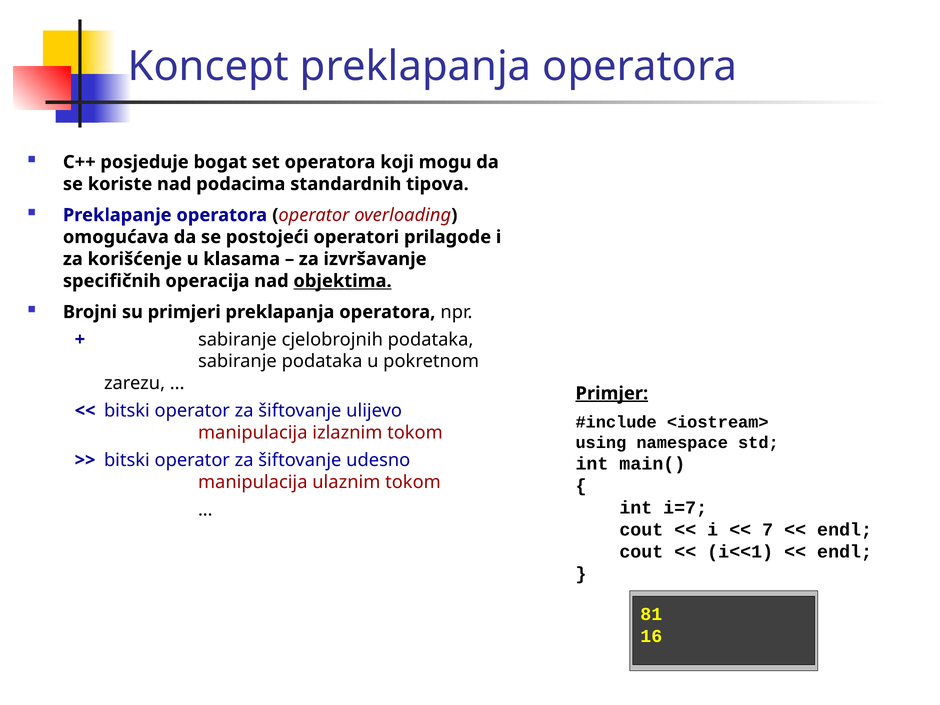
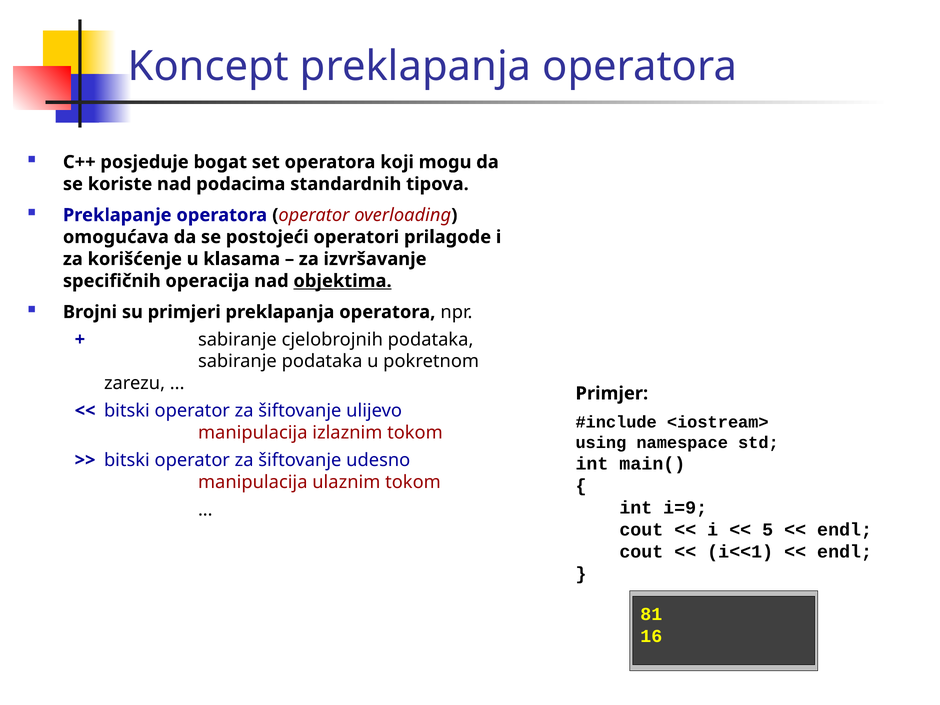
Primjer underline: present -> none (612, 393)
i=7: i=7 -> i=9 (685, 508)
7: 7 -> 5 (768, 530)
